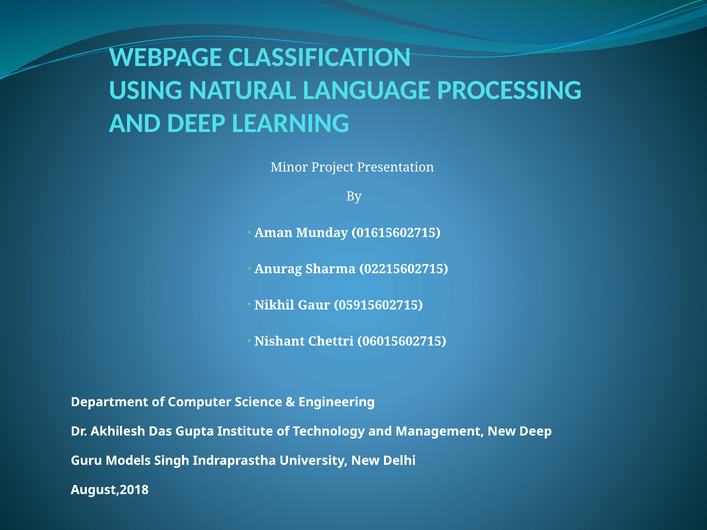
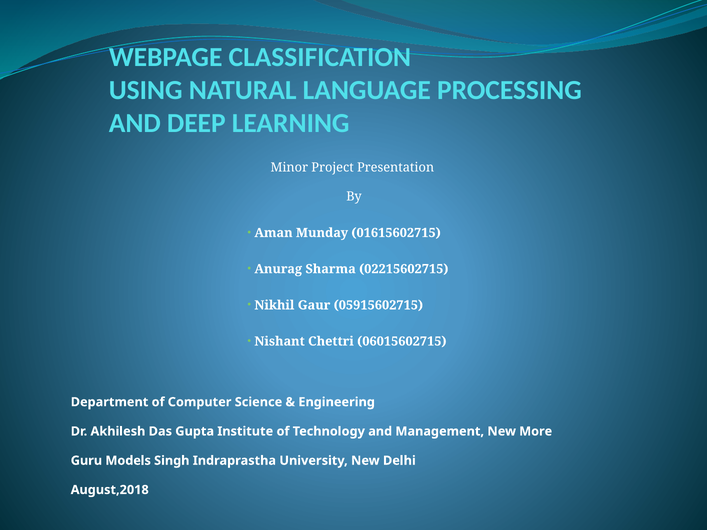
New Deep: Deep -> More (536, 432)
